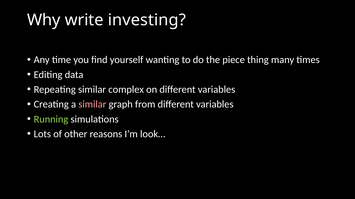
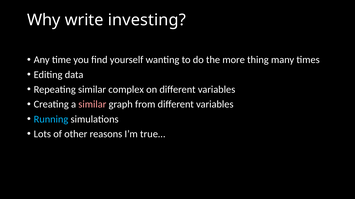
piece: piece -> more (234, 60)
Running colour: light green -> light blue (51, 120)
look…: look… -> true… (153, 134)
